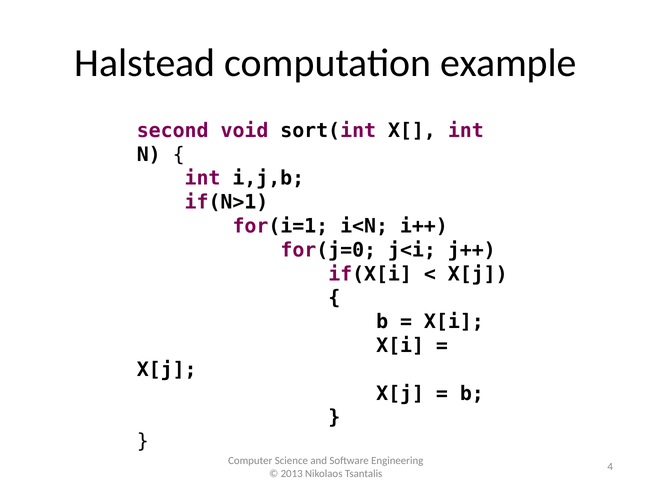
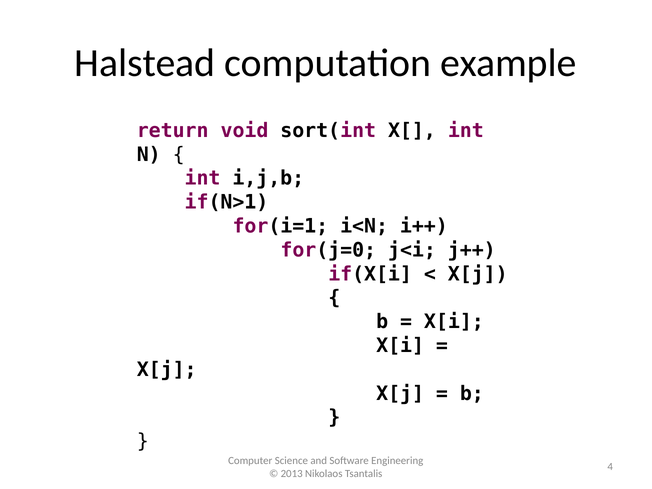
second: second -> return (173, 131)
